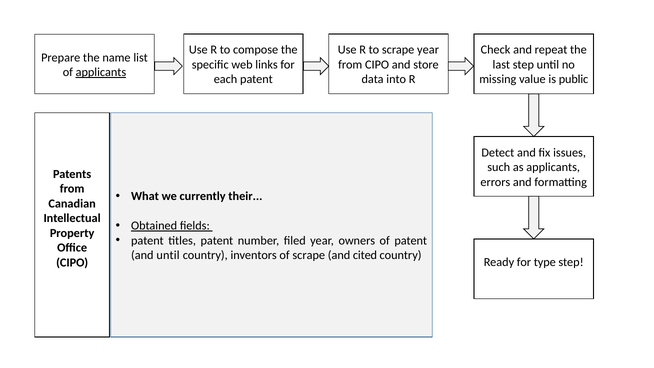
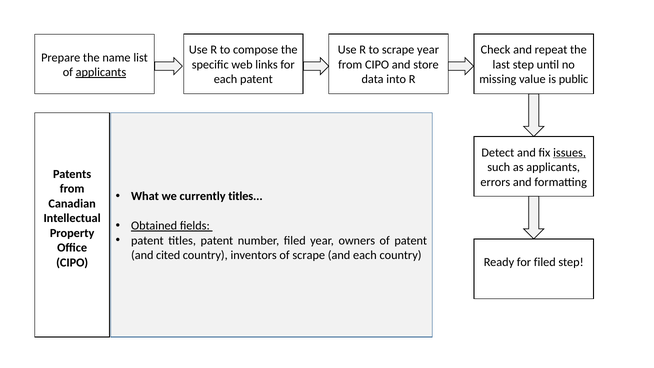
issues underline: none -> present (570, 152)
currently their: their -> titles (245, 196)
and until: until -> cited (168, 255)
and cited: cited -> each (365, 255)
for type: type -> filed (545, 262)
